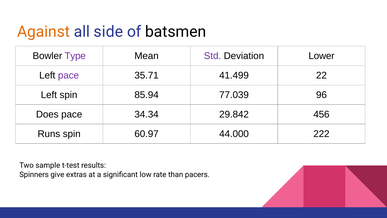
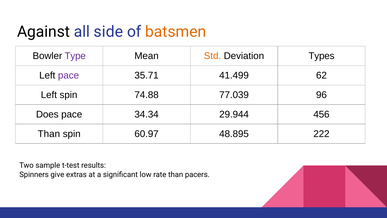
Against colour: orange -> black (44, 32)
batsmen colour: black -> orange (176, 32)
Std colour: purple -> orange (213, 56)
Lower: Lower -> Types (321, 56)
22: 22 -> 62 (321, 75)
85.94: 85.94 -> 74.88 (147, 95)
29.842: 29.842 -> 29.944 (234, 114)
Runs: Runs -> Than (49, 134)
44.000: 44.000 -> 48.895 (234, 134)
